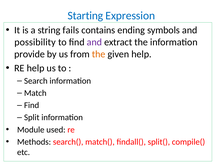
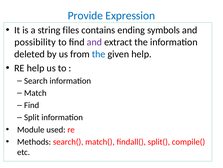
Starting: Starting -> Provide (85, 15)
fails: fails -> files (71, 30)
provide: provide -> deleted (30, 54)
the colour: orange -> blue (99, 54)
